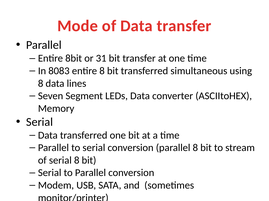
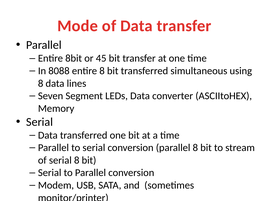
31: 31 -> 45 (101, 59)
8083: 8083 -> 8088 (59, 71)
